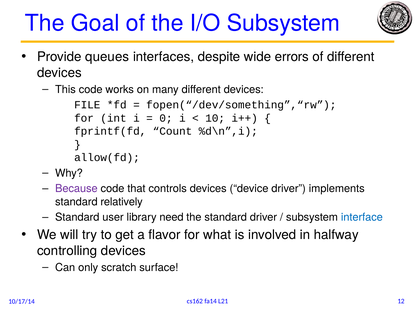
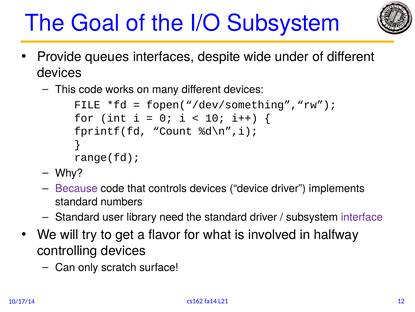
errors: errors -> under (292, 57)
allow(fd: allow(fd -> range(fd (107, 157)
relatively: relatively -> numbers (122, 201)
interface colour: blue -> purple (362, 217)
